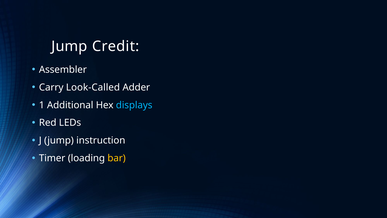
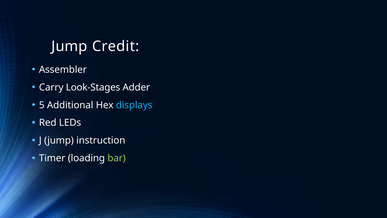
Look-Called: Look-Called -> Look-Stages (93, 87)
1: 1 -> 5 (42, 105)
bar colour: yellow -> light green (117, 158)
